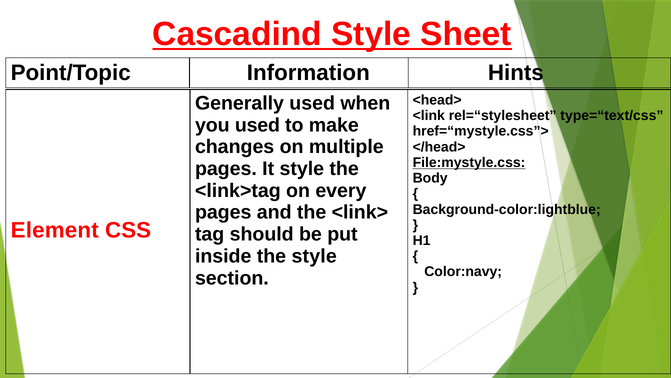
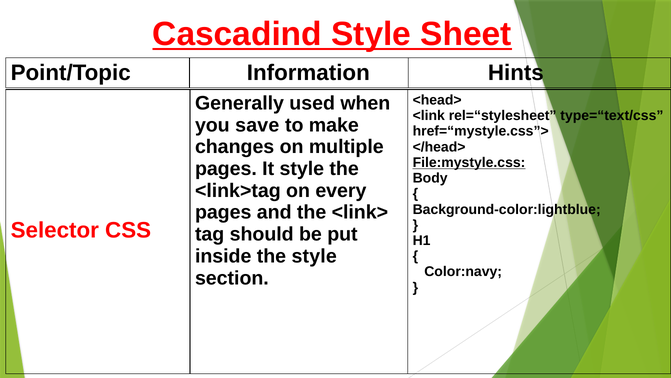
you used: used -> save (257, 125)
Element: Element -> Selector (55, 230)
